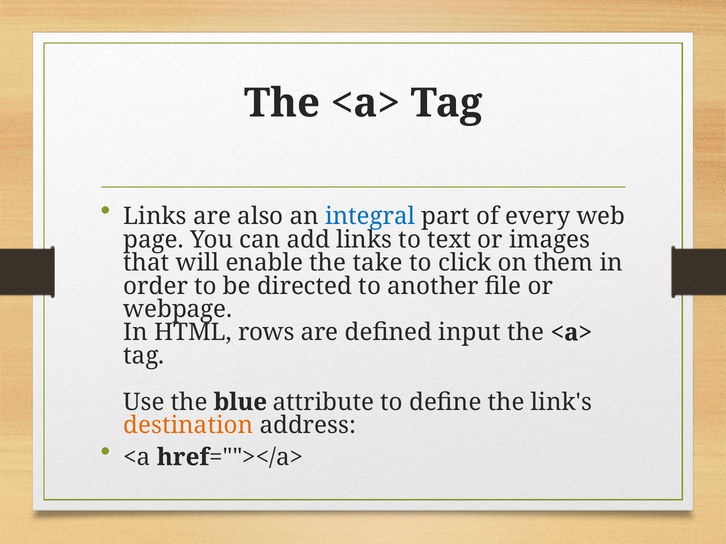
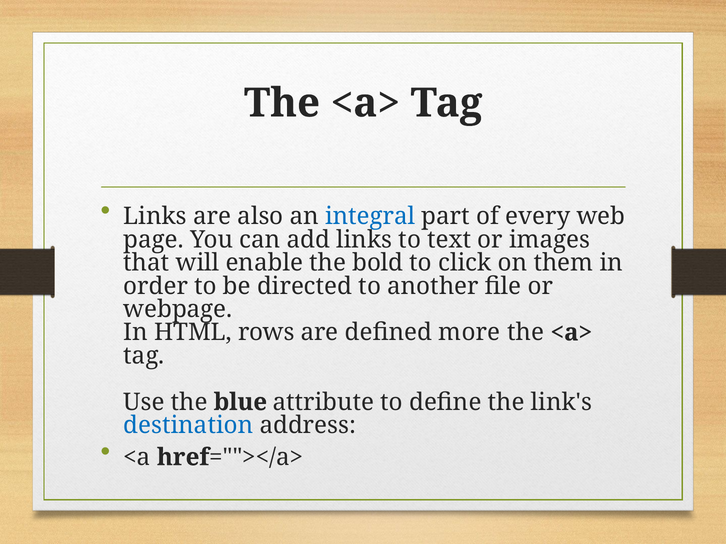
take: take -> bold (378, 263)
input: input -> more (469, 333)
destination colour: orange -> blue (188, 426)
